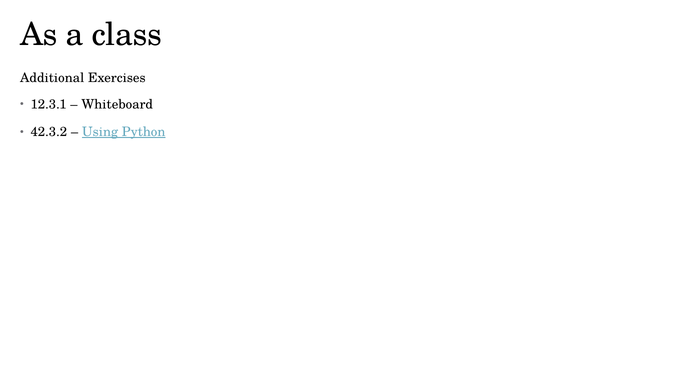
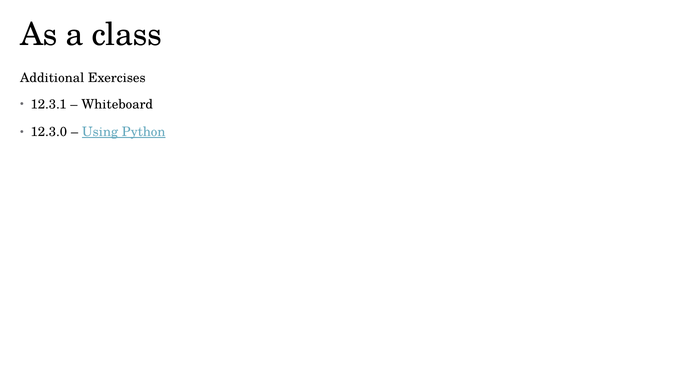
42.3.2: 42.3.2 -> 12.3.0 (49, 132)
